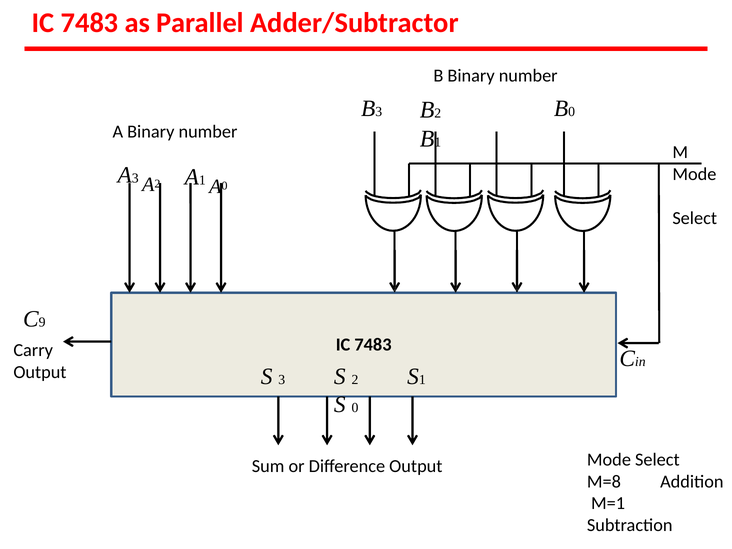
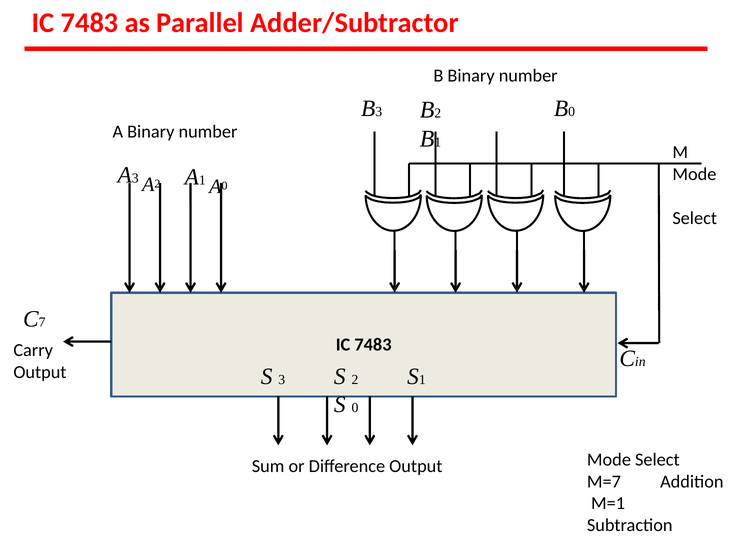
9: 9 -> 7 (42, 322)
M=8: M=8 -> M=7 (604, 481)
